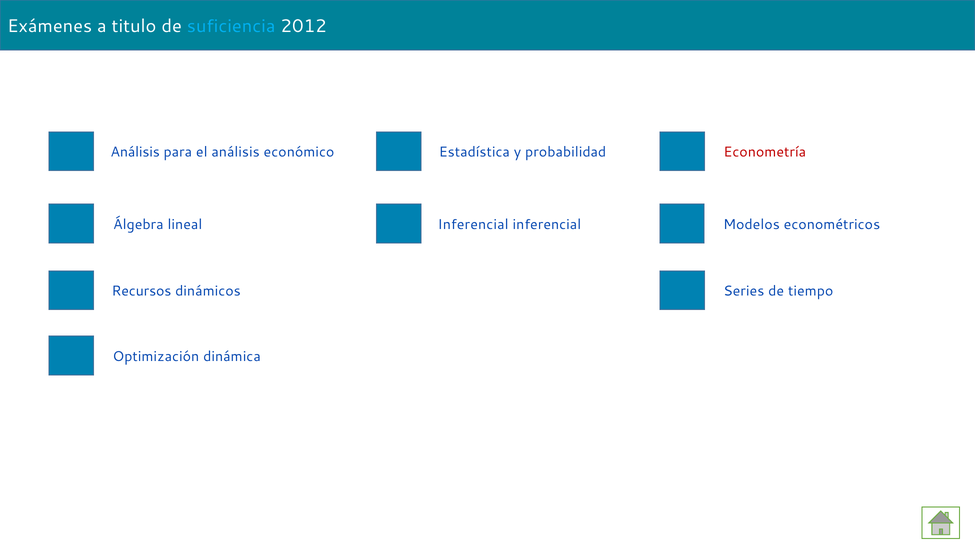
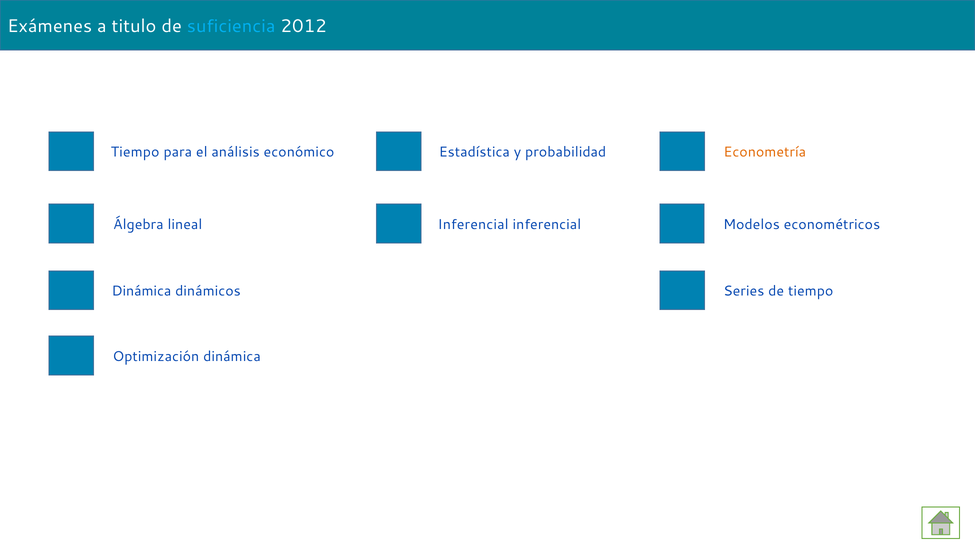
Análisis: Análisis -> Tiempo (135, 152)
Econometría colour: red -> orange (765, 152)
Recursos: Recursos -> Dinámica (141, 291)
